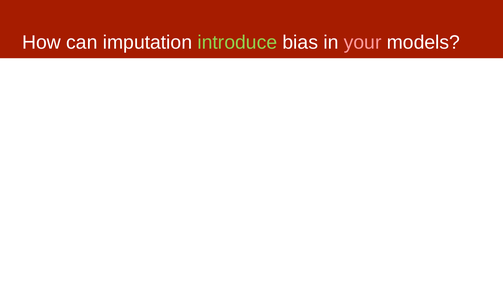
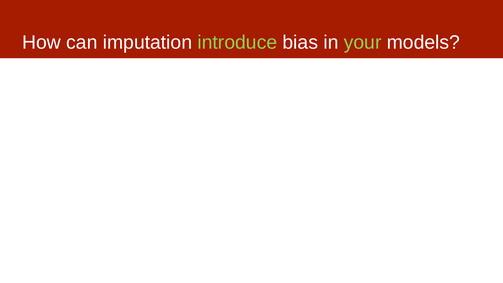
your colour: pink -> light green (363, 42)
